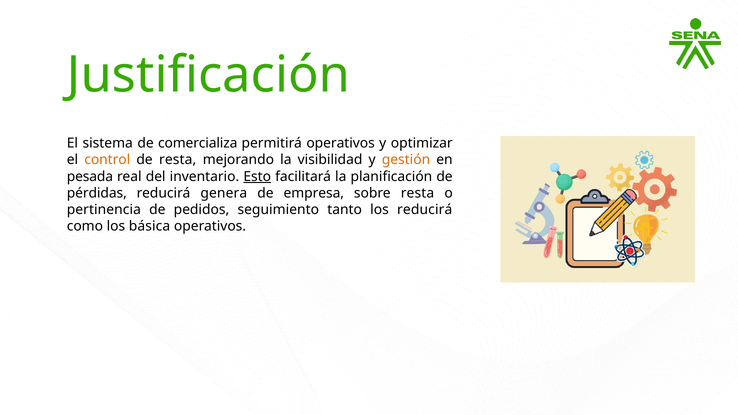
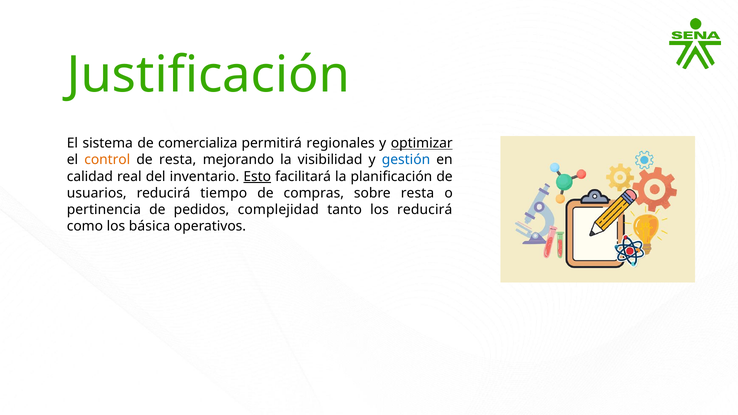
permitirá operativos: operativos -> regionales (341, 143)
optimizar underline: none -> present (422, 143)
gestión colour: orange -> blue (406, 160)
pesada: pesada -> calidad (90, 177)
pérdidas: pérdidas -> usuarios (97, 193)
genera: genera -> tiempo (224, 193)
empresa: empresa -> compras (314, 193)
seguimiento: seguimiento -> complejidad (278, 210)
